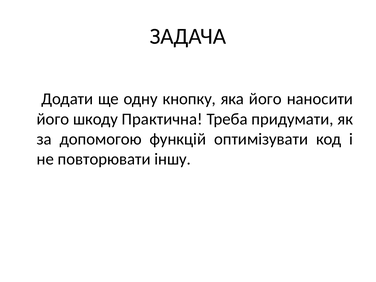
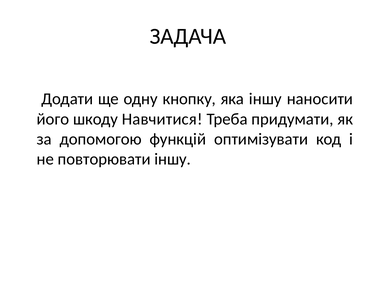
яка його: його -> іншу (265, 99)
Практична: Практична -> Навчитися (162, 119)
